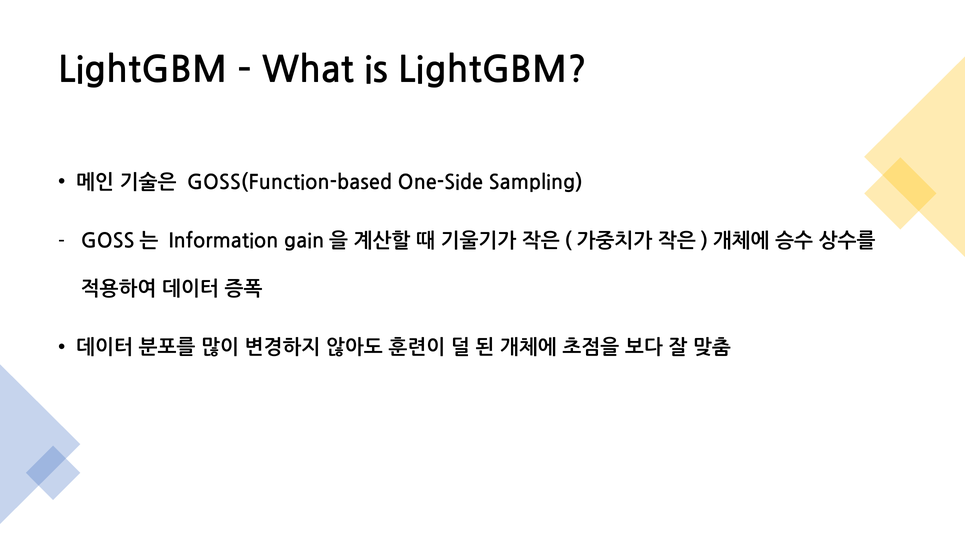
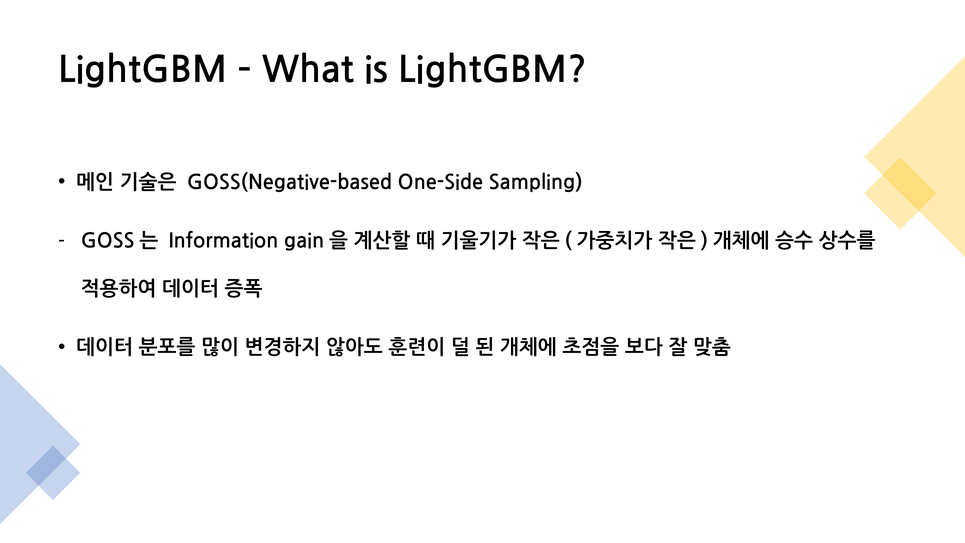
GOSS(Function-based: GOSS(Function-based -> GOSS(Negative-based (290, 182)
